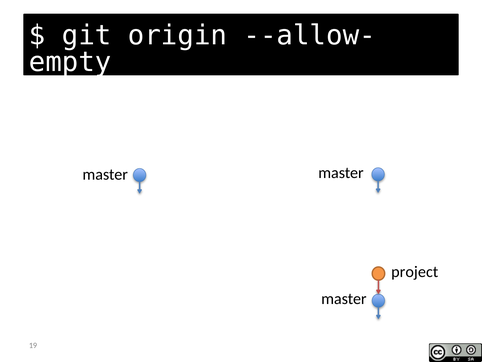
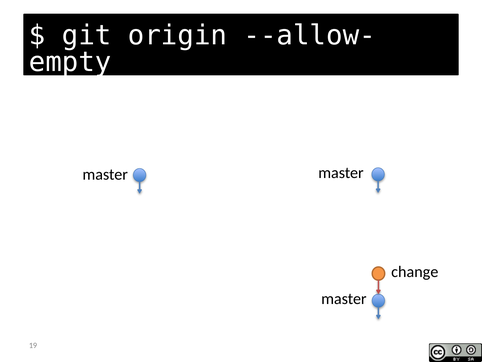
project: project -> change (415, 272)
